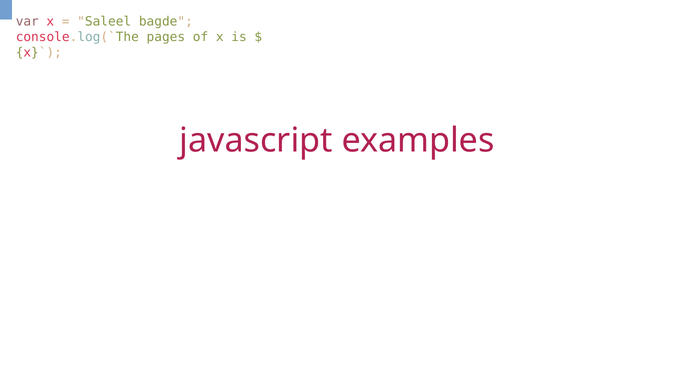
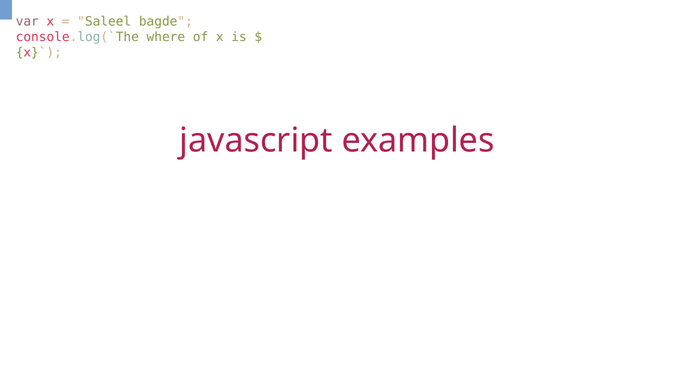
pages: pages -> where (166, 37)
